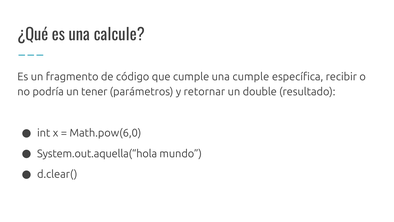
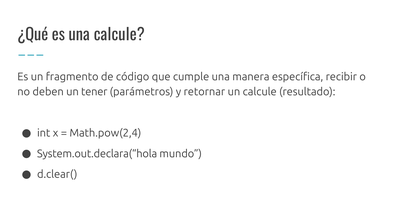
una cumple: cumple -> manera (251, 77)
podría: podría -> deben (48, 92)
un double: double -> calcule (260, 92)
Math.pow(6,0: Math.pow(6,0 -> Math.pow(2,4 (105, 133)
System.out.aquella(“hola: System.out.aquella(“hola -> System.out.declara(“hola (97, 153)
